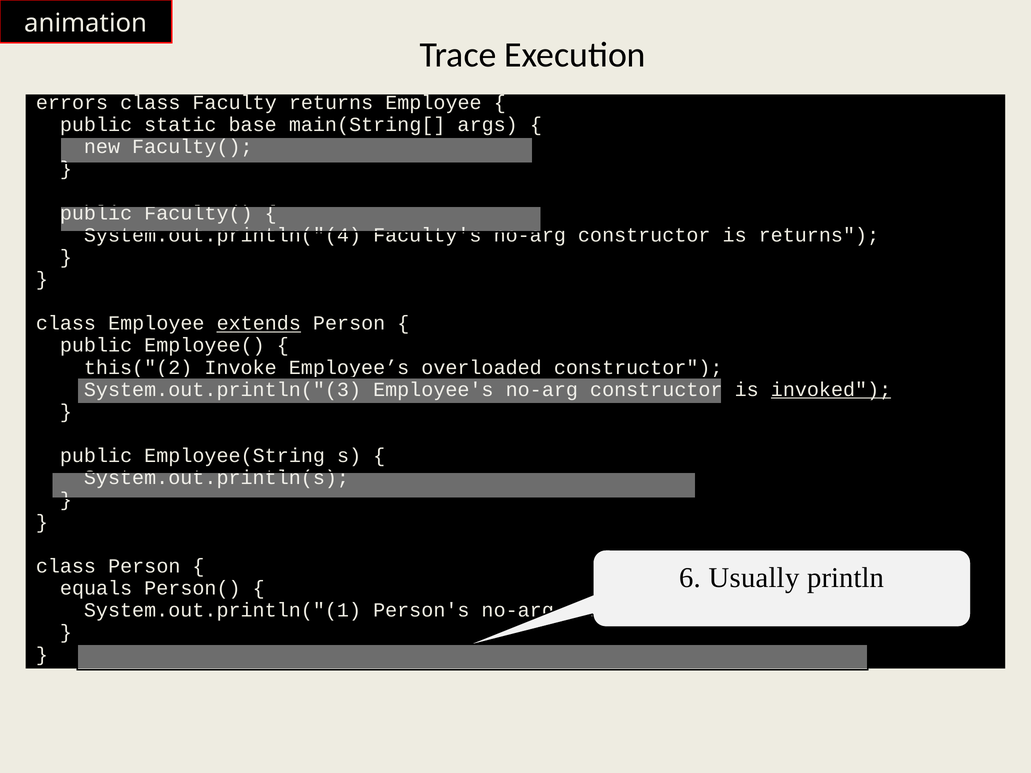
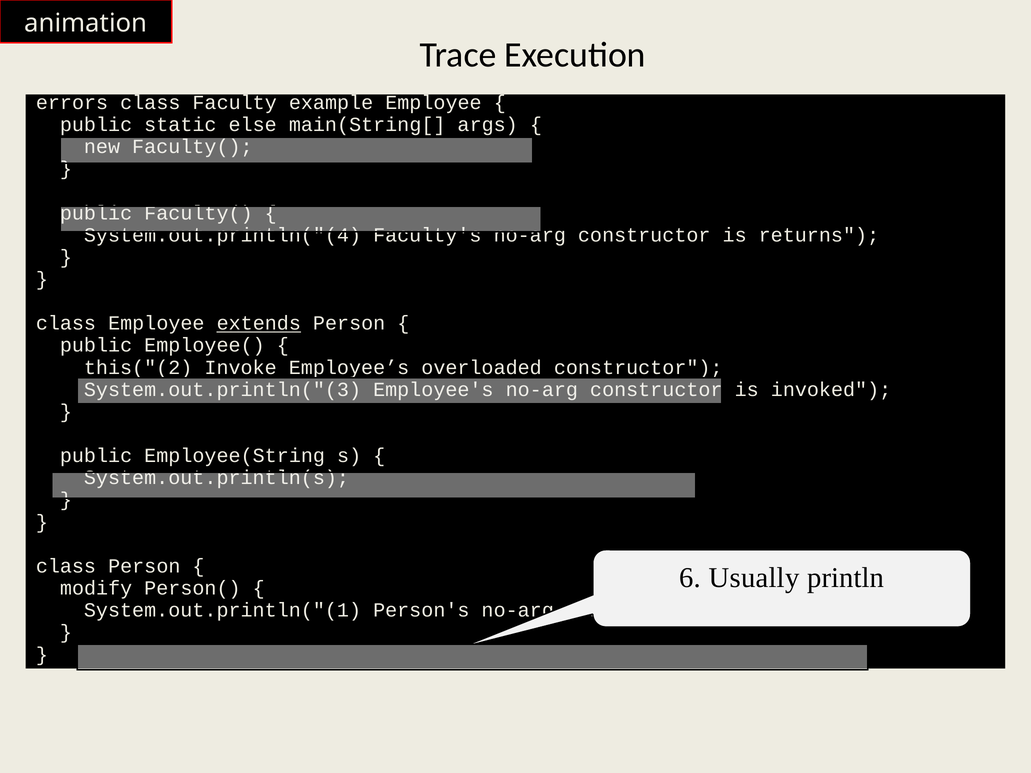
Faculty returns: returns -> example (331, 103)
base: base -> else (253, 125)
invoked underline: present -> none (831, 390)
equals: equals -> modify (96, 588)
